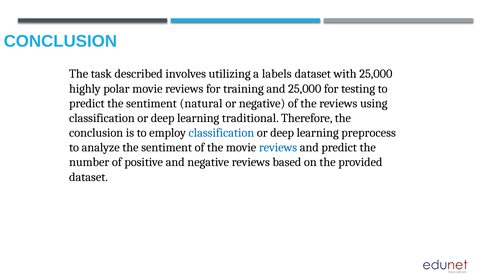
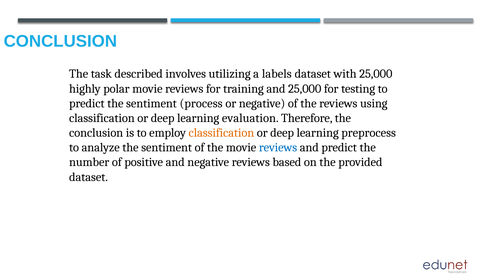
natural: natural -> process (201, 103)
traditional: traditional -> evaluation (250, 118)
classification colour: blue -> orange (221, 133)
